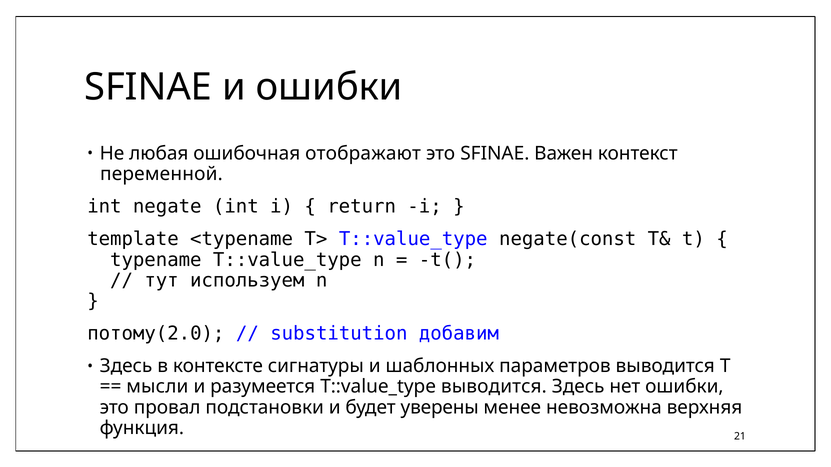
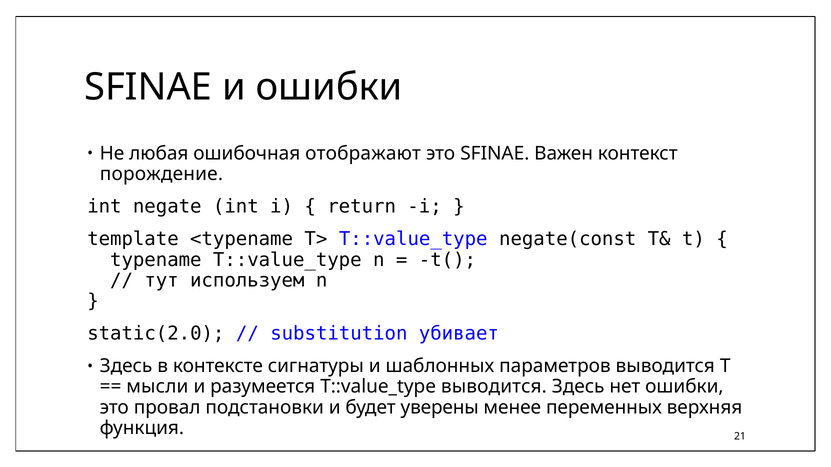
переменной: переменной -> порождение (161, 174)
потому(2.0: потому(2.0 -> static(2.0 (156, 334)
добавим: добавим -> убивает (459, 334)
невозможна: невозможна -> переменных (604, 408)
